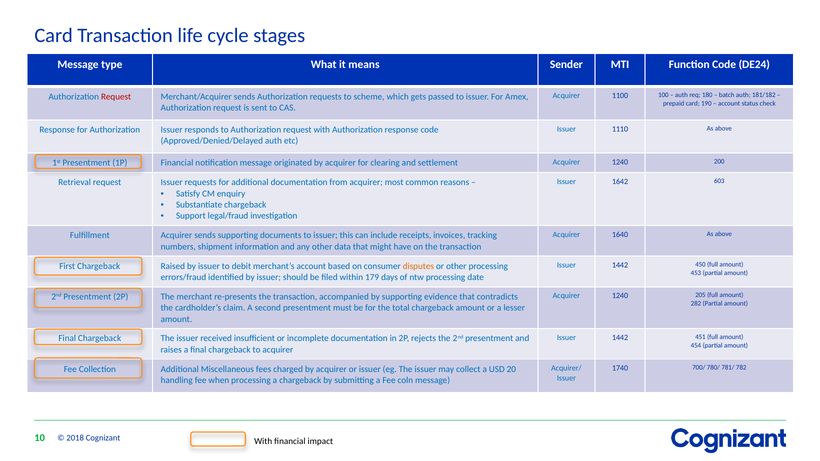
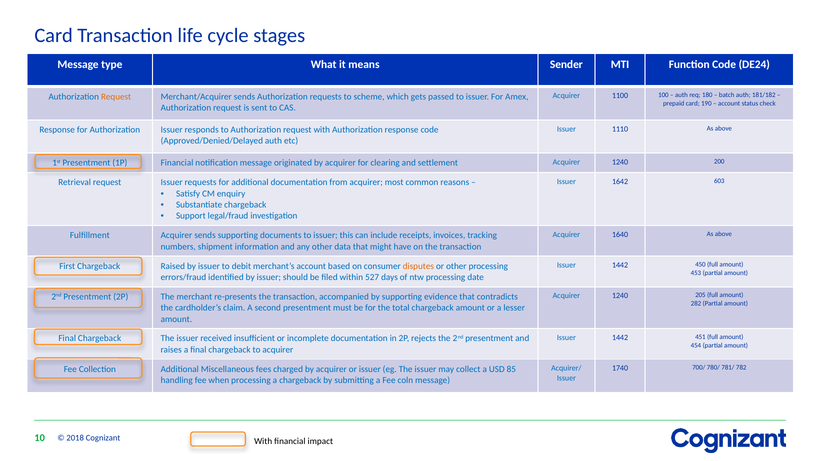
Request colour: red -> orange (116, 97)
179: 179 -> 527 (372, 277)
20: 20 -> 85 (511, 369)
